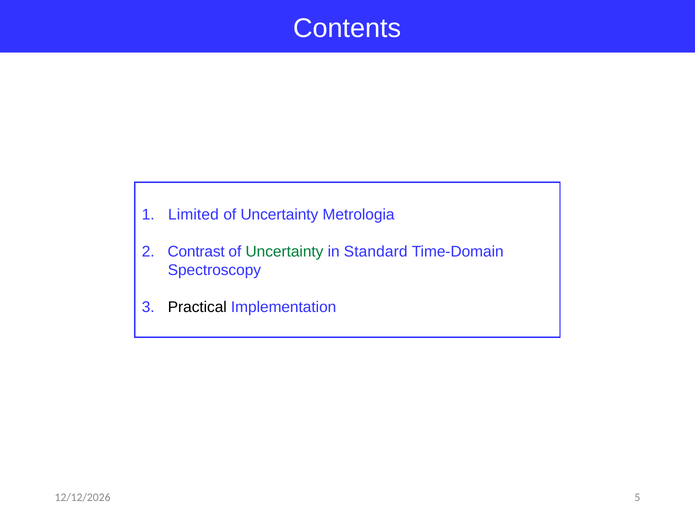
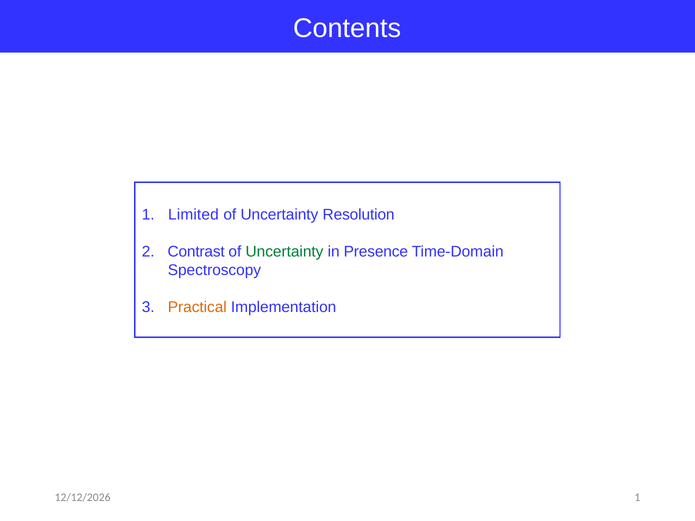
Metrologia: Metrologia -> Resolution (359, 215)
Standard: Standard -> Presence (376, 252)
Practical colour: black -> orange (197, 307)
5: 5 -> 1 (637, 498)
